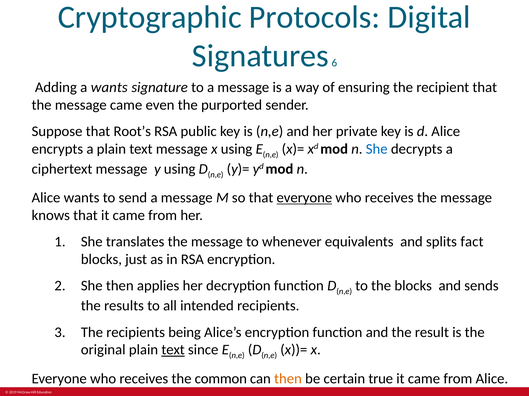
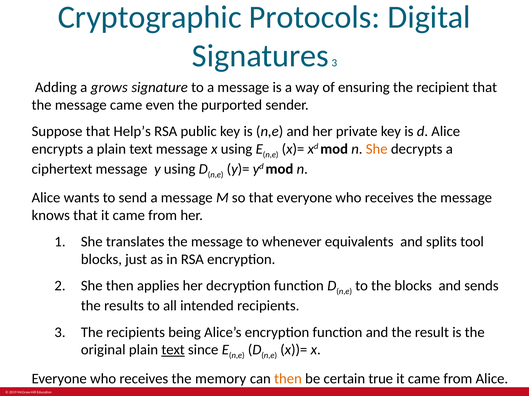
Signatures 6: 6 -> 3 (334, 63)
a wants: wants -> grows (109, 87)
Root’s: Root’s -> Help’s (132, 132)
She colour: blue -> orange (377, 149)
everyone underline: present -> none (304, 198)
fact: fact -> tool (472, 242)
common: common -> memory (221, 379)
